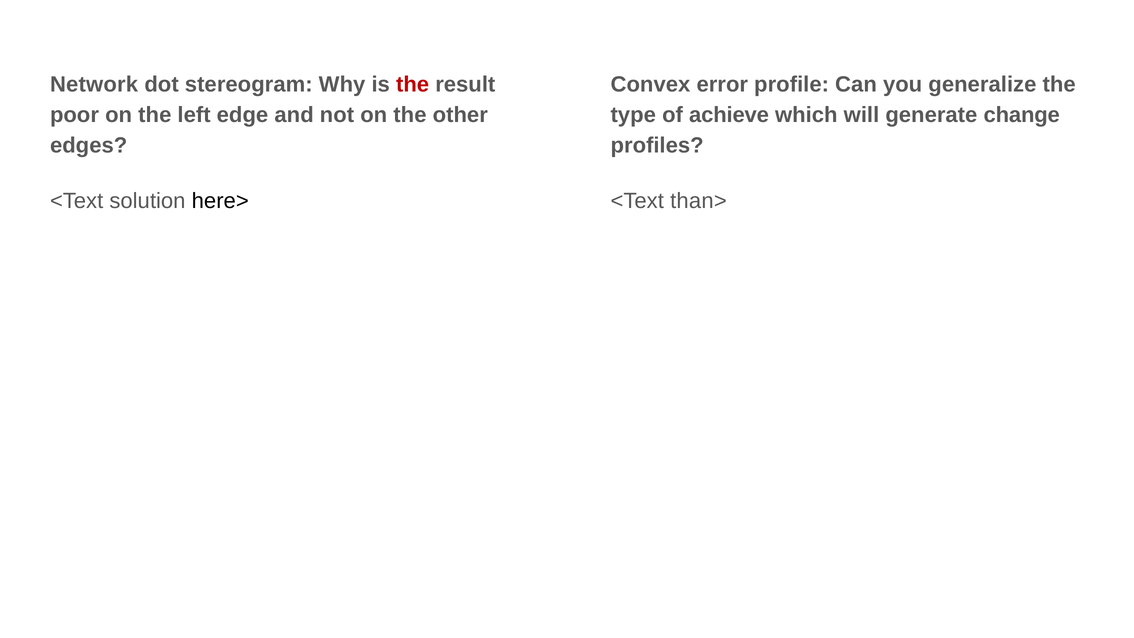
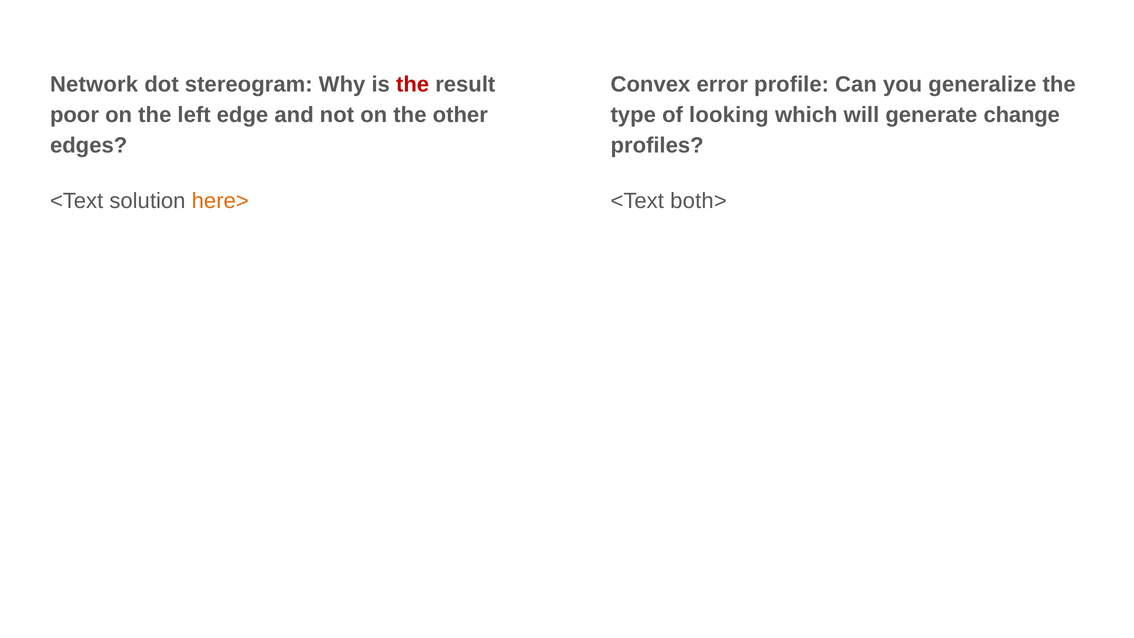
achieve: achieve -> looking (729, 115)
here> colour: black -> orange (220, 201)
than>: than> -> both> (698, 201)
